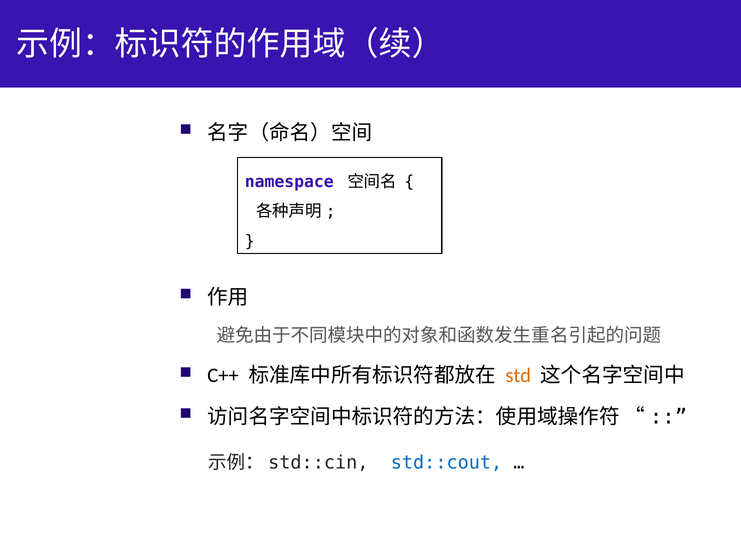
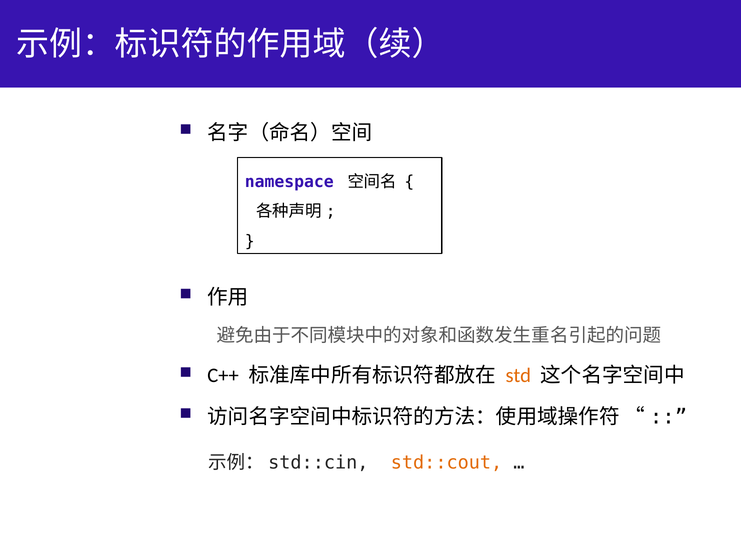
std::cout colour: blue -> orange (447, 462)
